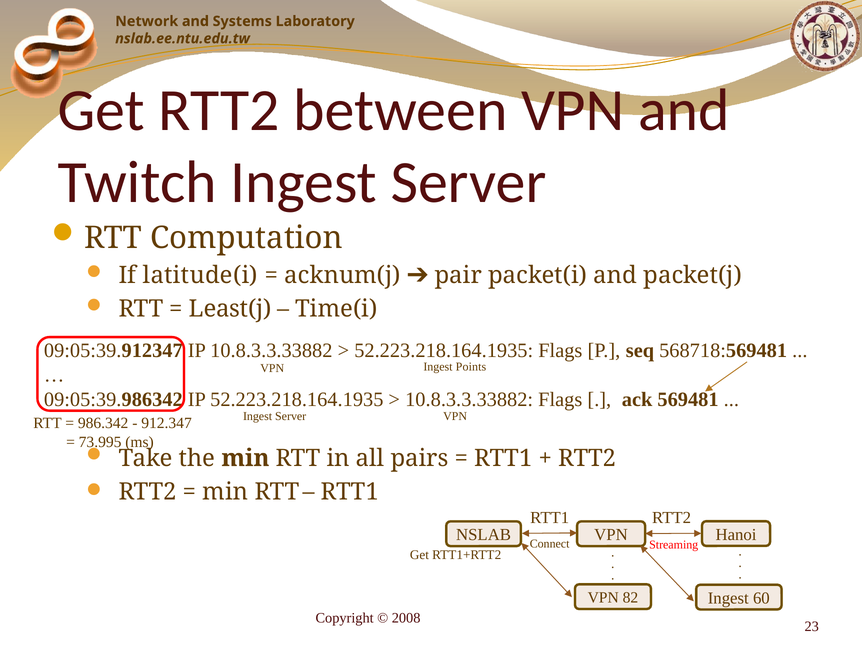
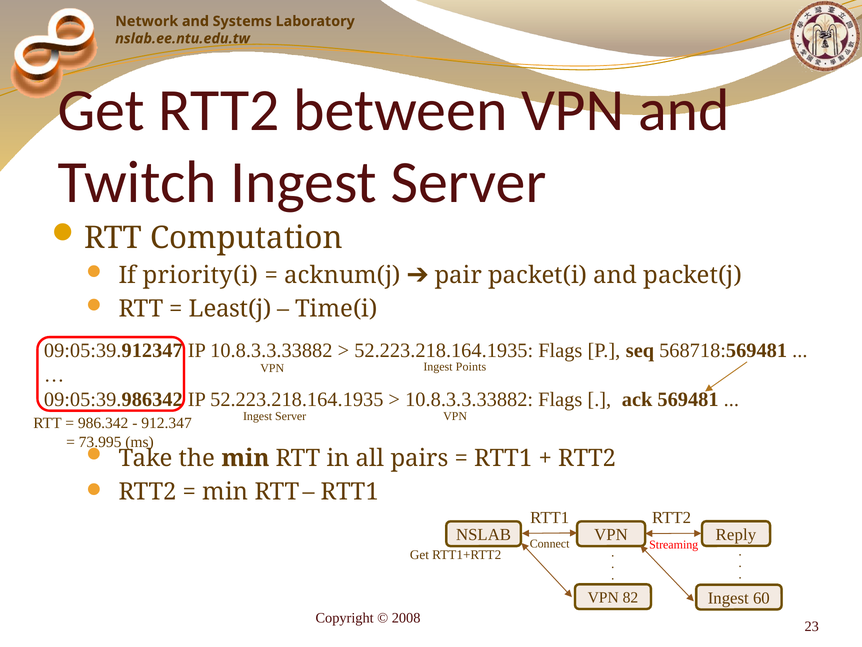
latitude(i: latitude(i -> priority(i (200, 275)
Hanoi: Hanoi -> Reply (736, 534)
